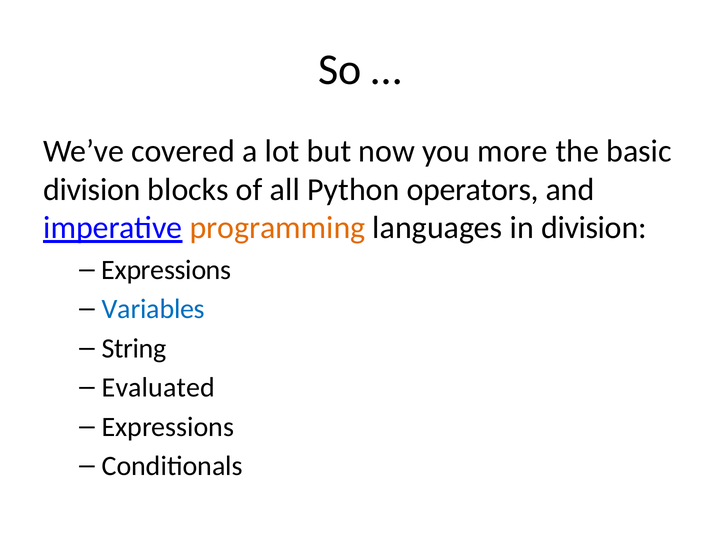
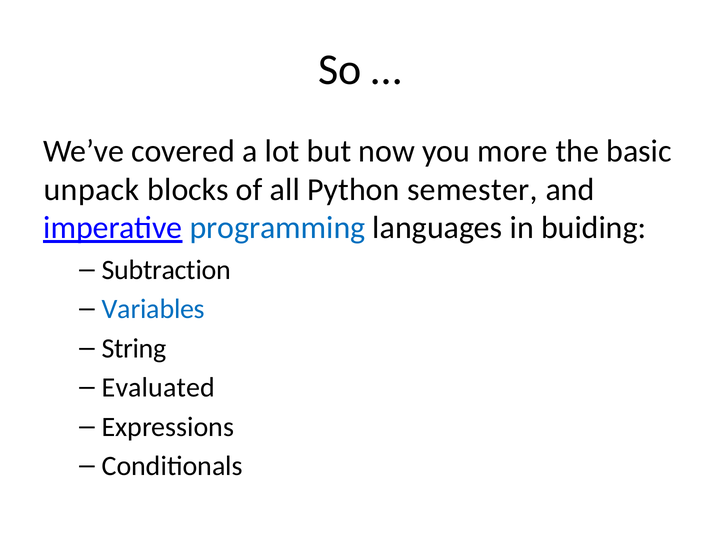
division: division -> unpack (91, 189)
operators: operators -> semester (472, 189)
programming colour: orange -> blue (277, 228)
in division: division -> buiding (594, 228)
Expressions: Expressions -> Subtraction (166, 270)
